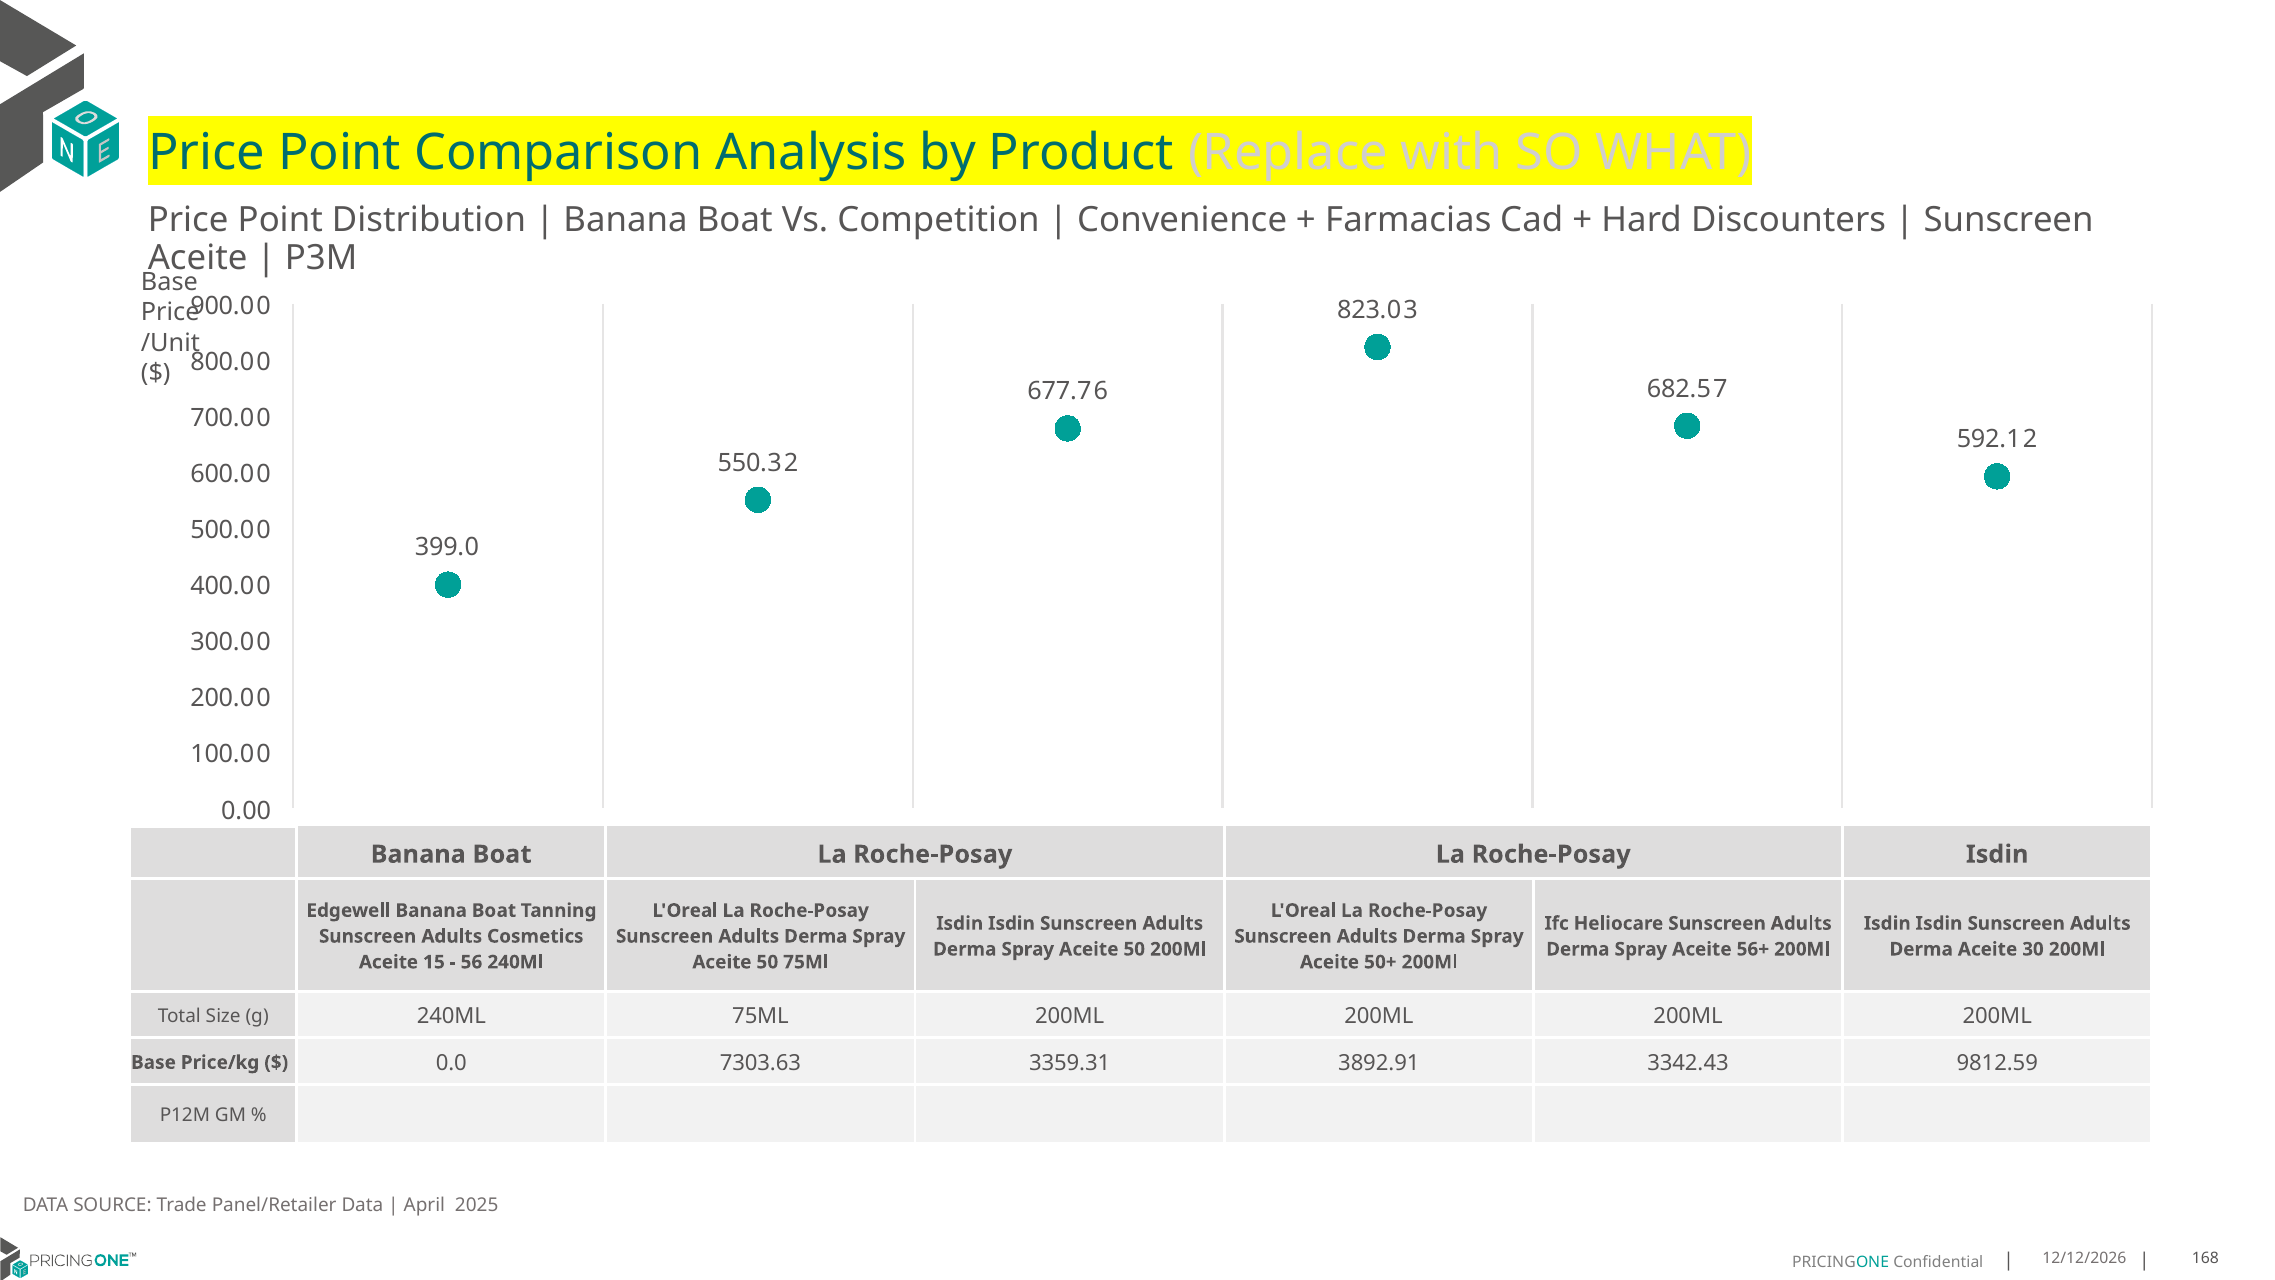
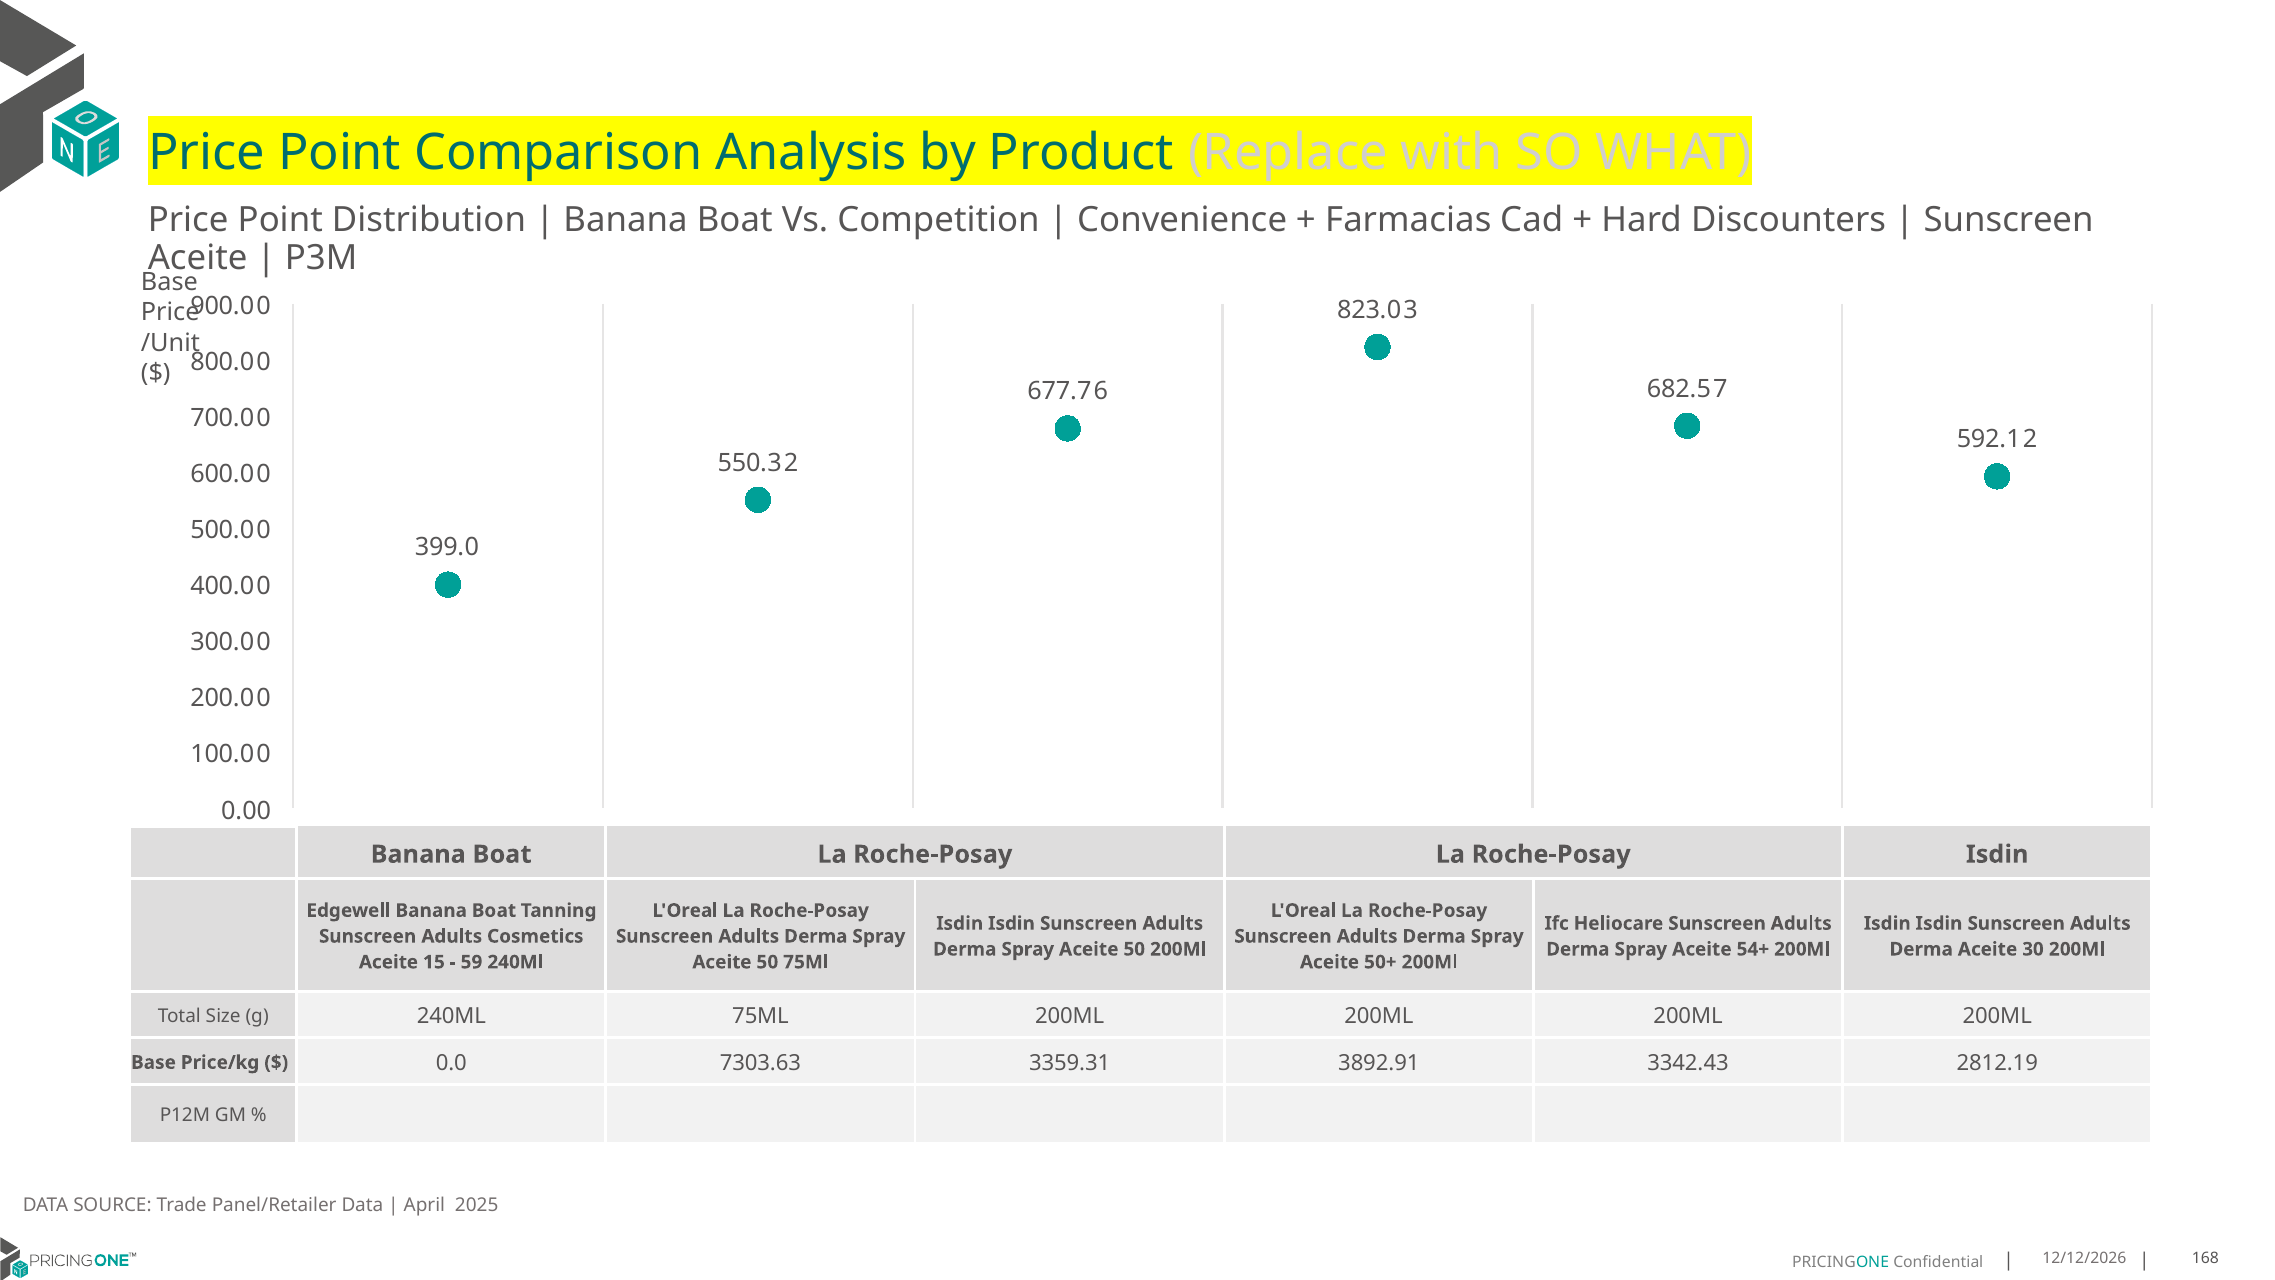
56+: 56+ -> 54+ (1753, 949)
56: 56 -> 59 (471, 962)
9812.59: 9812.59 -> 2812.19 (1997, 1063)
